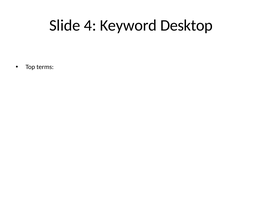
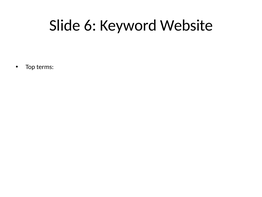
4: 4 -> 6 (90, 25)
Desktop: Desktop -> Website (186, 25)
